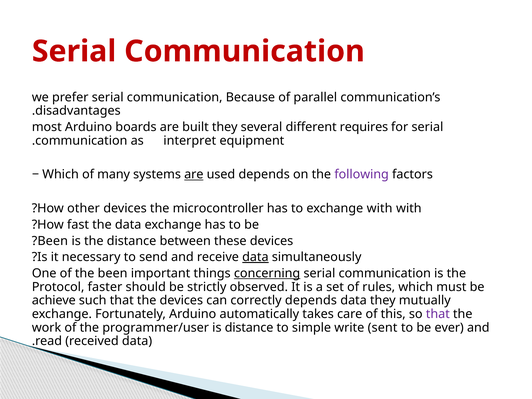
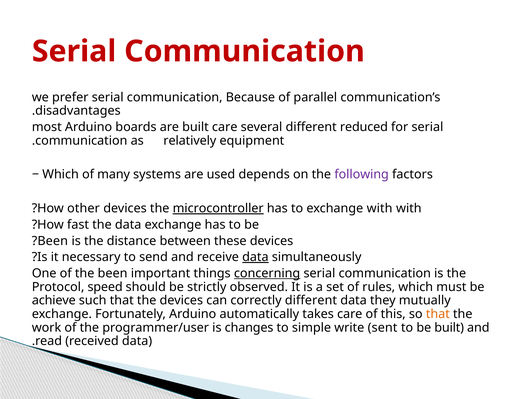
built they: they -> care (225, 127)
requires: requires -> reduced (364, 127)
interpret: interpret -> relatively (190, 141)
are underline: present -> none (194, 175)
microcontroller underline: none -> present (218, 208)
faster: faster -> speed (105, 287)
correctly depends: depends -> different (311, 300)
that colour: purple -> orange (438, 314)
is distance: distance -> changes (249, 328)
be ever: ever -> built (449, 328)
